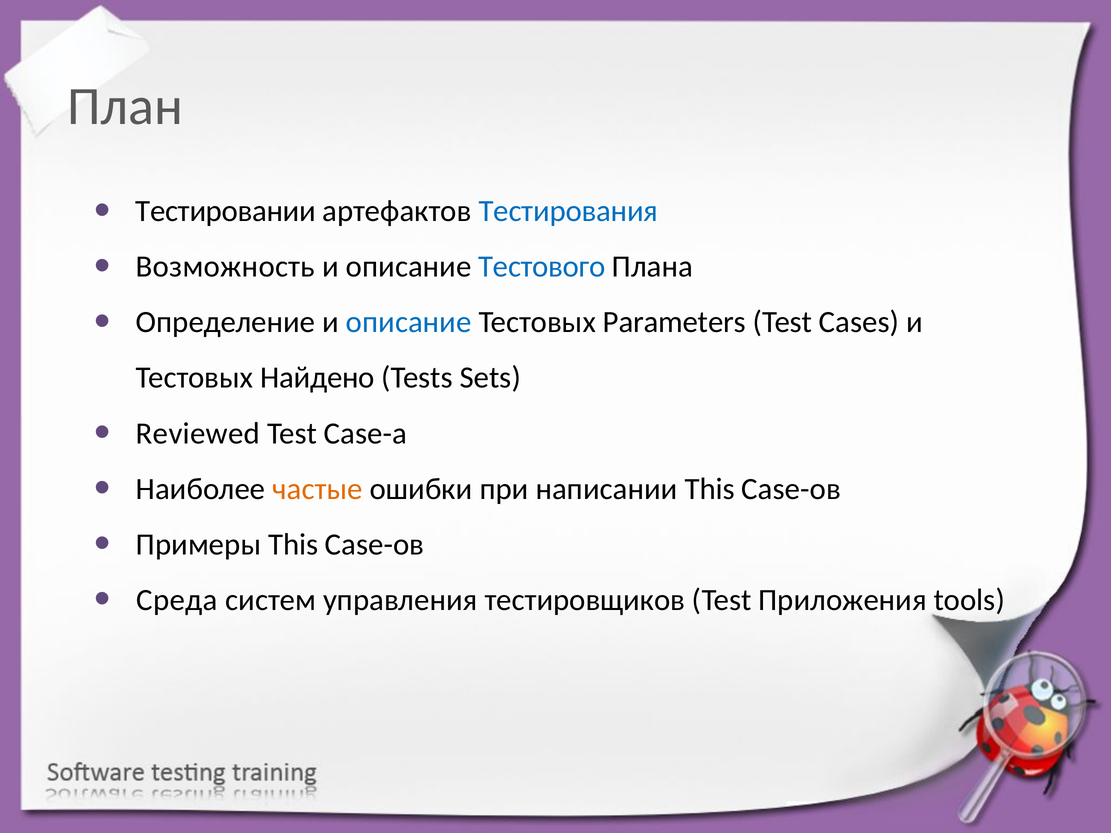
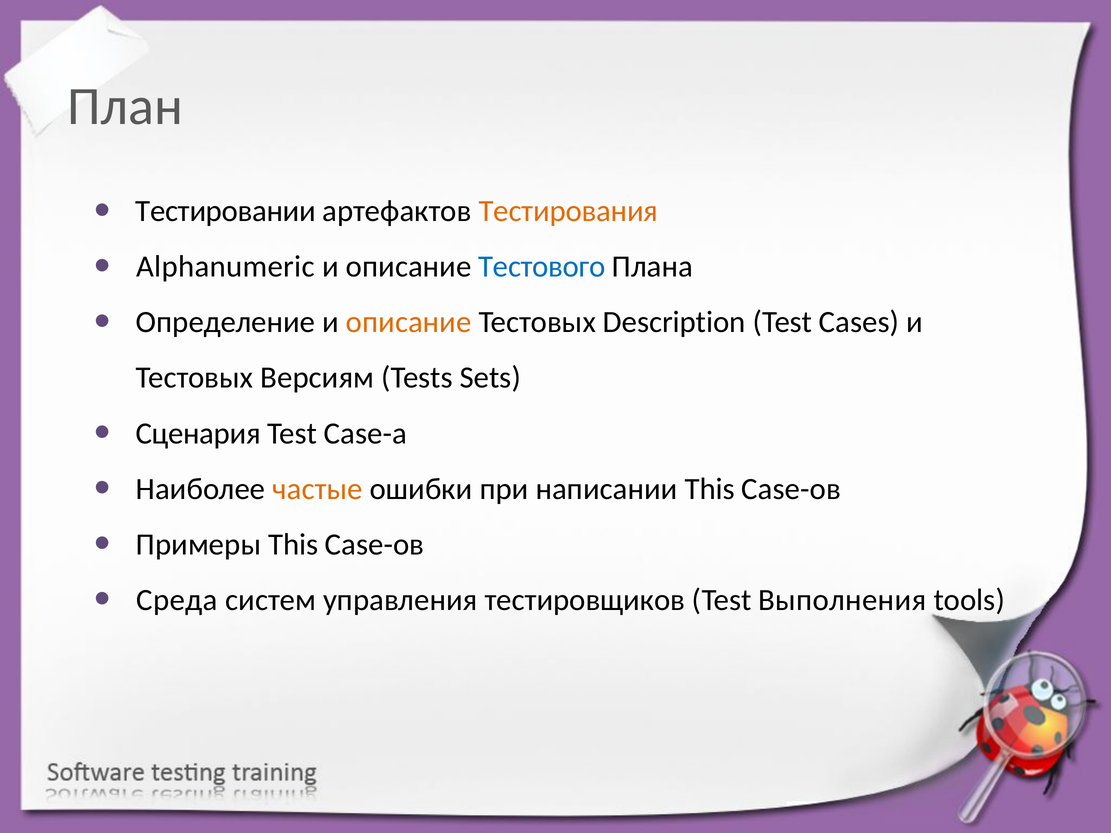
Тестирования colour: blue -> orange (568, 211)
Возможность: Возможность -> Alphanumeric (225, 267)
описание colour: blue -> orange (409, 322)
Parameters: Parameters -> Description (674, 322)
Найдено: Найдено -> Версиям (317, 378)
Reviewed: Reviewed -> Сценария (198, 433)
Приложения: Приложения -> Выполнения (842, 600)
